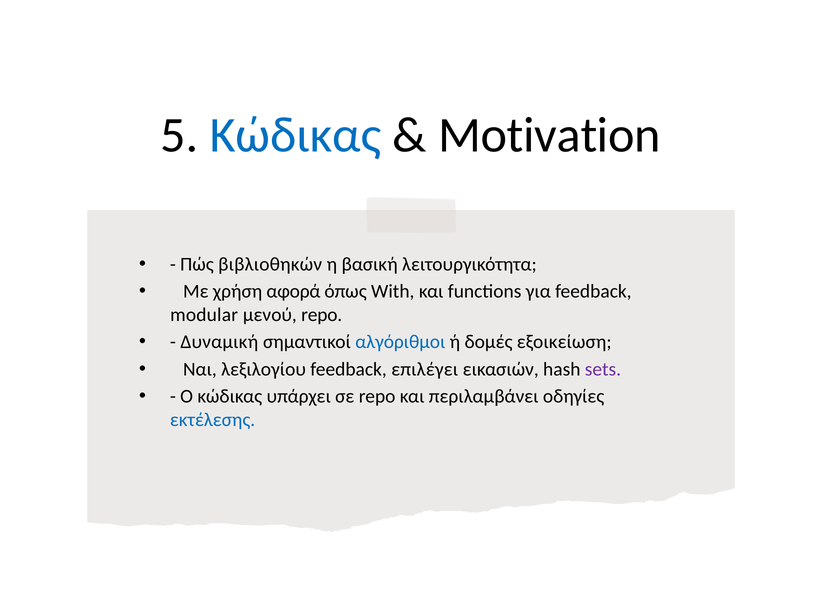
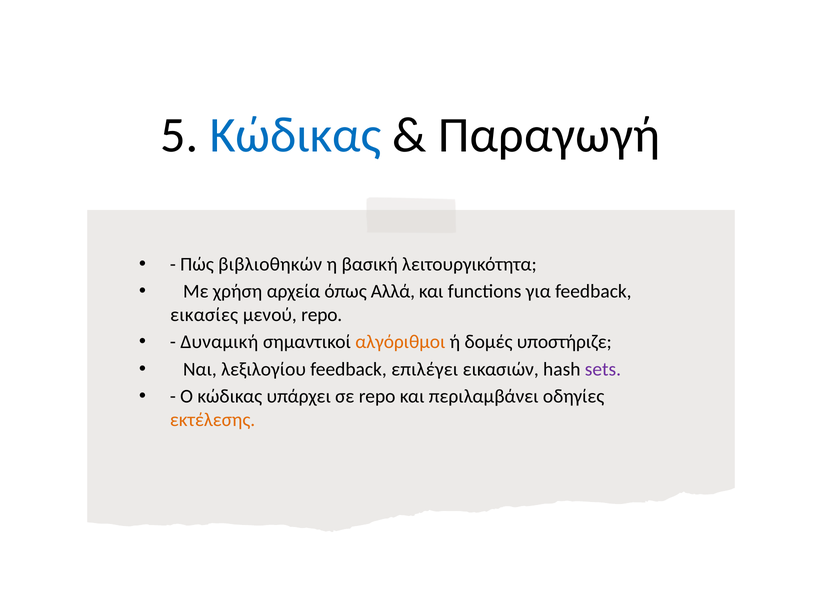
Motivation: Motivation -> Παραγωγή (549, 135)
αφορά: αφορά -> αρχεία (293, 292)
With: With -> Αλλά (393, 292)
modular: modular -> εικασίες (204, 315)
αλγόριθμοι colour: blue -> orange (400, 342)
εξοικείωση: εξοικείωση -> υποστήριζε (564, 342)
εκτέλεσης colour: blue -> orange (213, 420)
